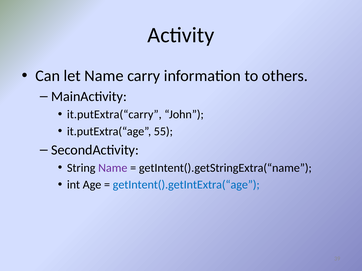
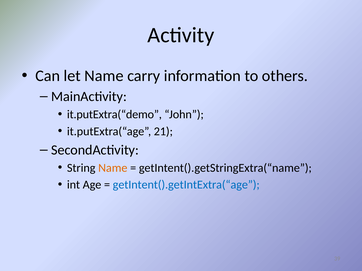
it.putExtra(“carry: it.putExtra(“carry -> it.putExtra(“demo (114, 115)
55: 55 -> 21 (163, 132)
Name colour: purple -> orange (113, 168)
